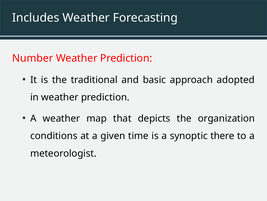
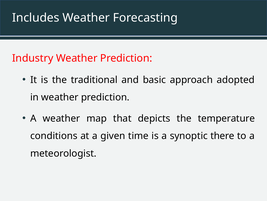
Number: Number -> Industry (33, 58)
organization: organization -> temperature (226, 118)
